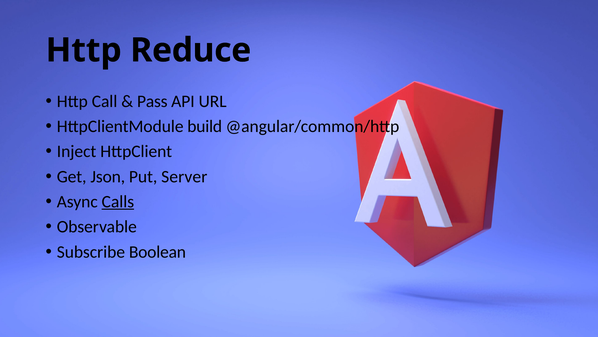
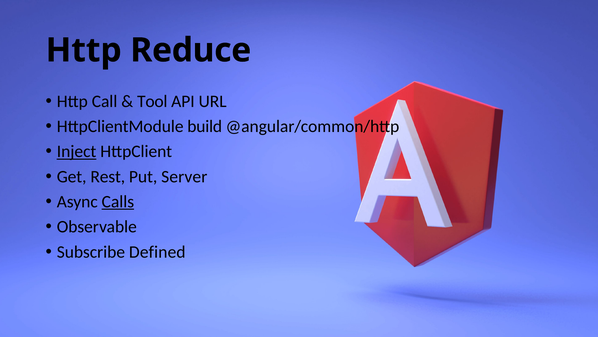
Pass: Pass -> Tool (152, 101)
Inject underline: none -> present (77, 151)
Json: Json -> Rest (108, 176)
Boolean: Boolean -> Defined (157, 252)
